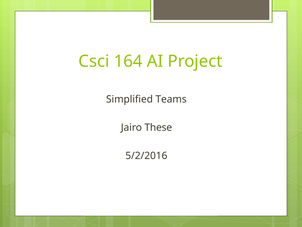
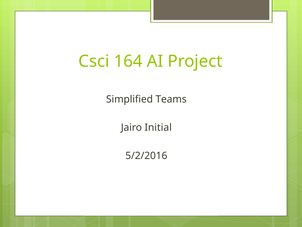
These: These -> Initial (158, 127)
